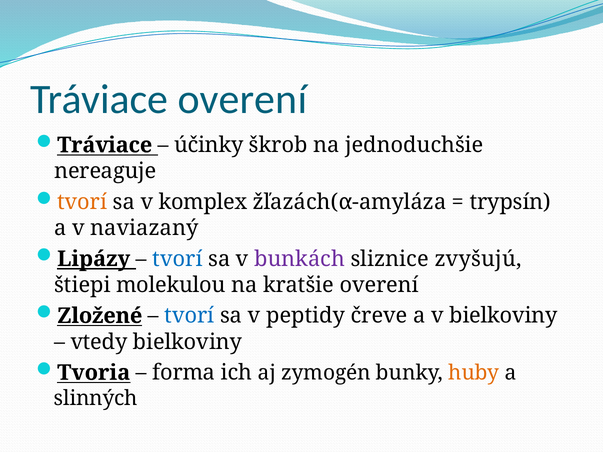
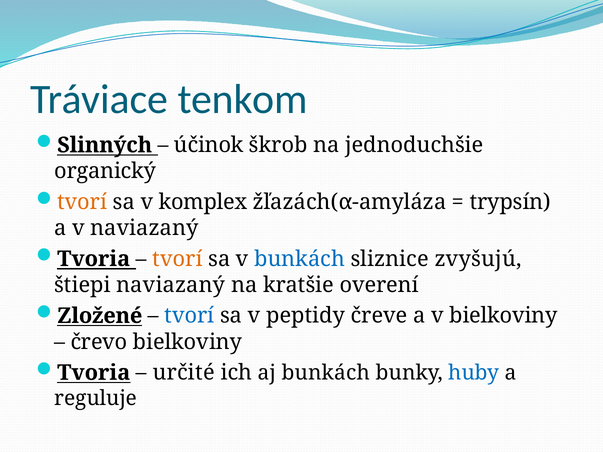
Tráviace overení: overení -> tenkom (243, 100)
Tráviace: Tráviace -> Slinných (105, 145)
účinky: účinky -> účinok (209, 145)
nereaguje: nereaguje -> organický (105, 171)
Lipázy: Lipázy -> Tvoria (94, 259)
tvorí colour: blue -> orange (177, 259)
bunkách colour: purple -> blue (300, 259)
štiepi molekulou: molekulou -> naviazaný (171, 285)
vtedy: vtedy -> črevo (99, 342)
forma: forma -> určité (184, 373)
aj zymogén: zymogén -> bunkách (326, 373)
huby colour: orange -> blue (474, 373)
slinných: slinných -> reguluje (96, 398)
